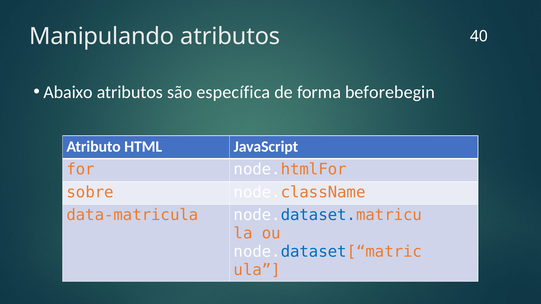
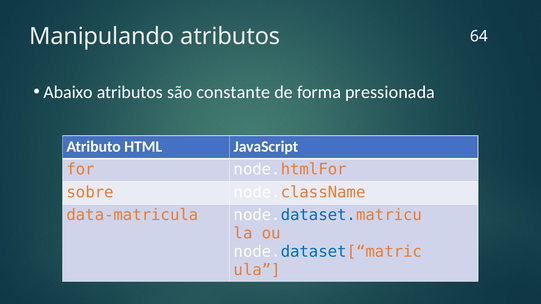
40: 40 -> 64 (479, 36)
específica: específica -> constante (233, 92)
beforebegin: beforebegin -> pressionada (390, 92)
